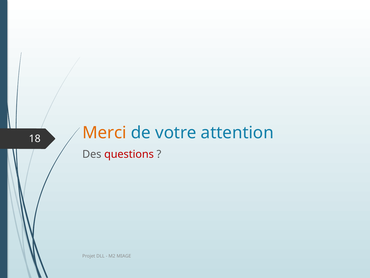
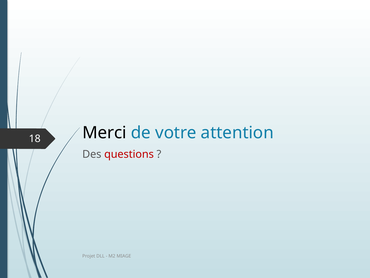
Merci colour: orange -> black (104, 133)
